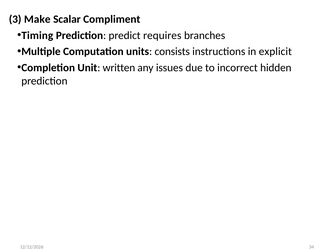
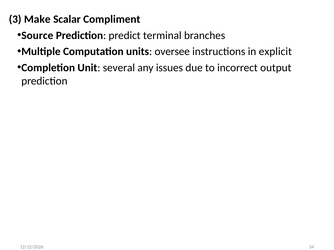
Timing: Timing -> Source (37, 35)
requires: requires -> terminal (162, 35)
consists: consists -> oversee (172, 52)
written: written -> several (119, 68)
hidden: hidden -> output (276, 68)
